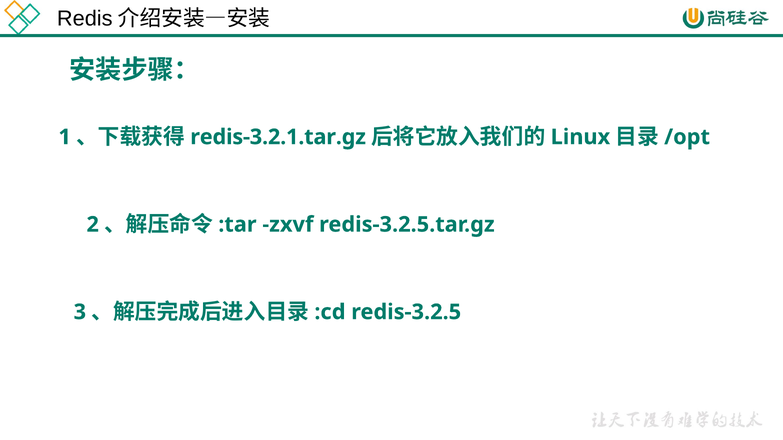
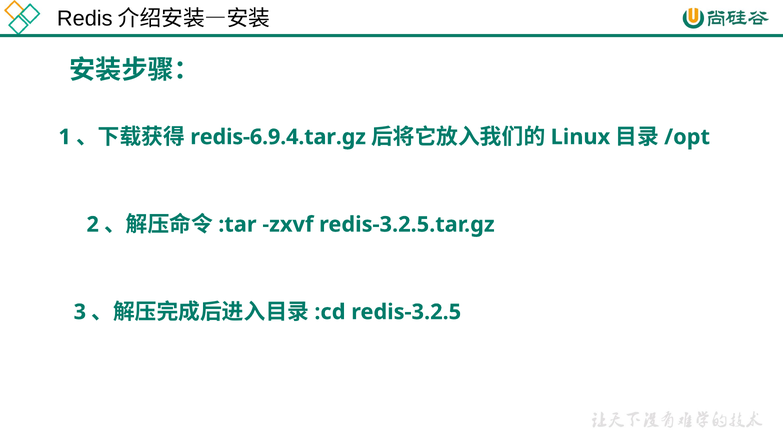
redis-3.2.1.tar.gz: redis-3.2.1.tar.gz -> redis-6.9.4.tar.gz (278, 137)
